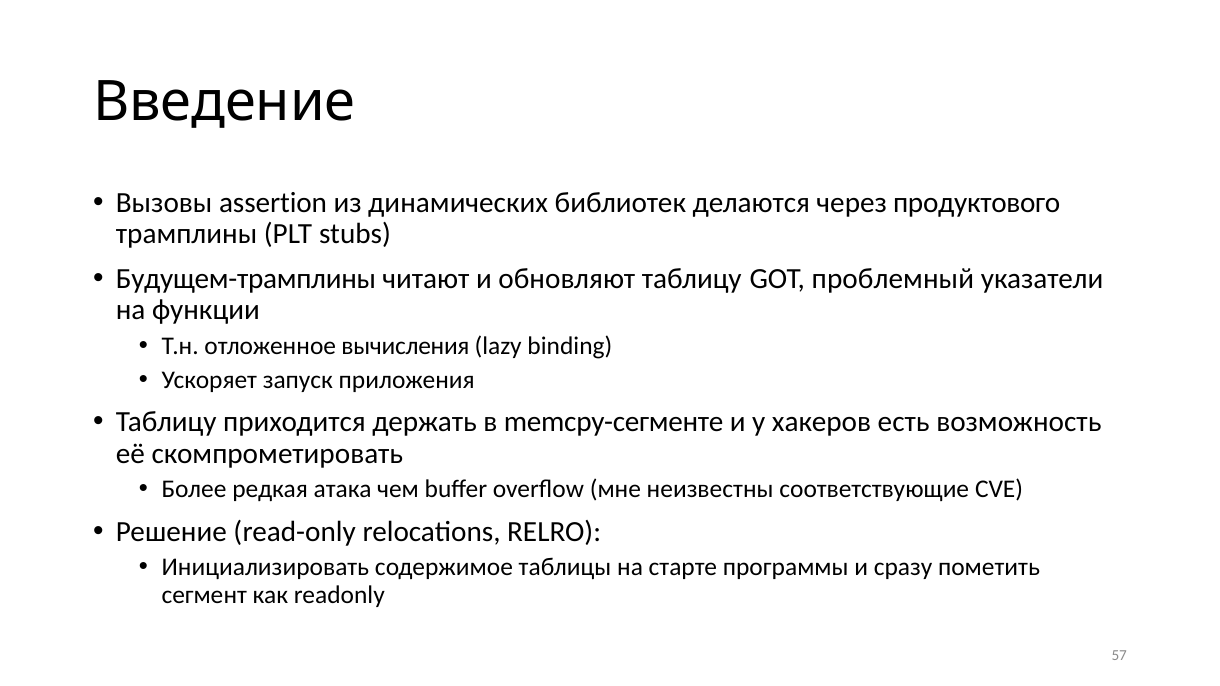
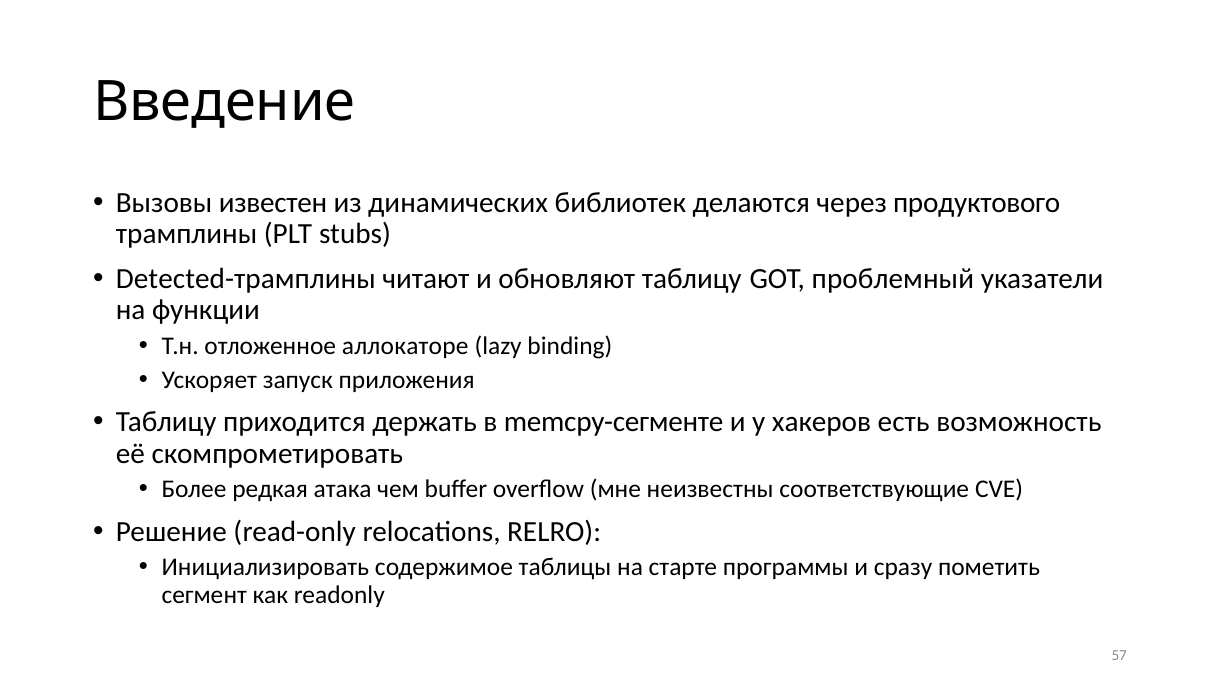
assertion: assertion -> известен (273, 203)
Будущем-трамплины: Будущем-трамплины -> Detected-трамплины (246, 279)
вычисления: вычисления -> аллокаторе (405, 346)
